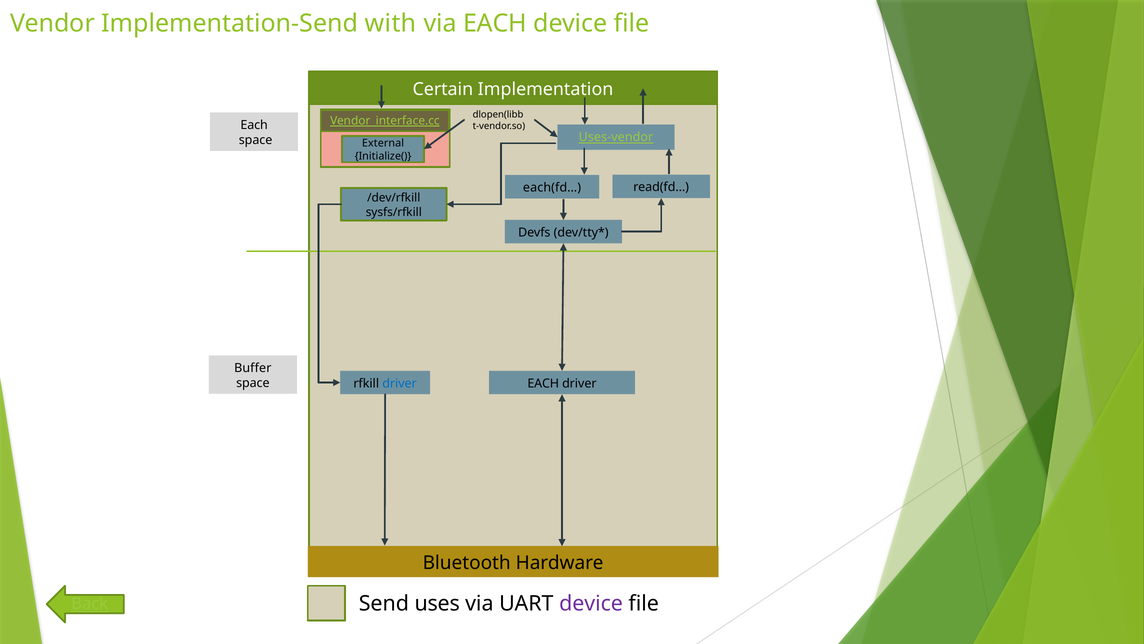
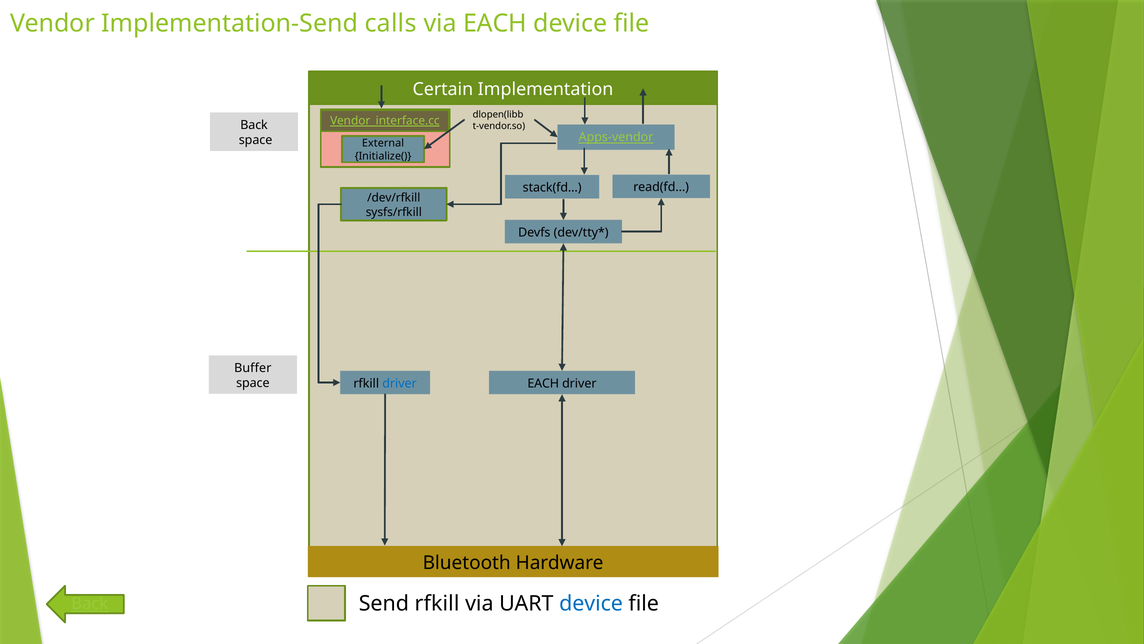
with: with -> calls (391, 23)
Each: Each -> Back (254, 125)
Uses-vendor: Uses-vendor -> Apps-vendor (616, 137)
each(fd…: each(fd… -> stack(fd… (552, 187)
Send uses: uses -> rfkill (437, 603)
device colour: purple -> blue (591, 603)
